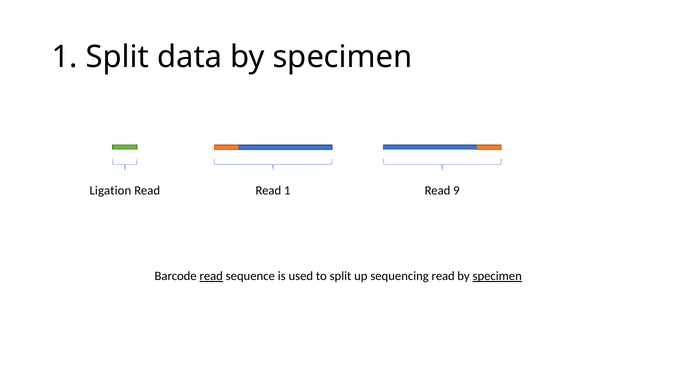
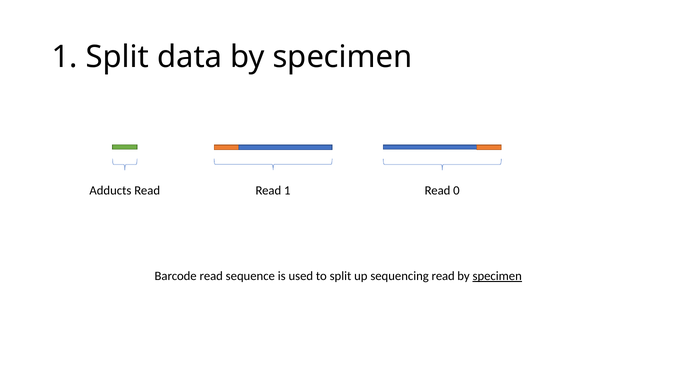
9: 9 -> 0 (456, 190)
Ligation: Ligation -> Adducts (110, 191)
read underline: present -> none (211, 276)
